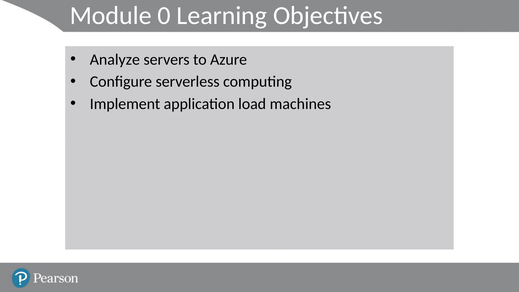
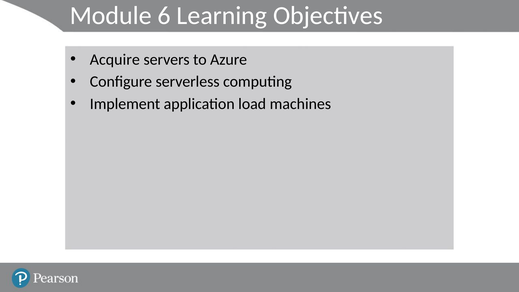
0: 0 -> 6 (164, 15)
Analyze: Analyze -> Acquire (115, 59)
